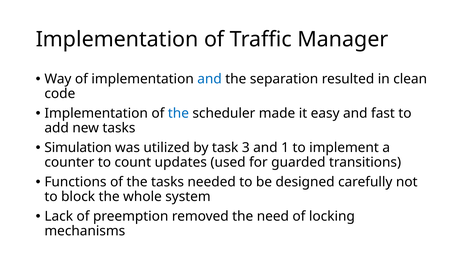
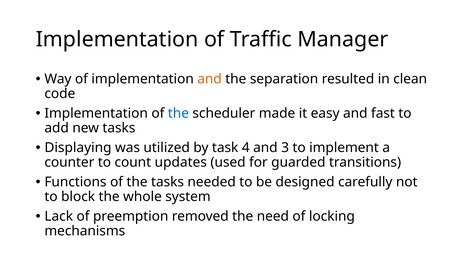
and colour: blue -> orange (210, 79)
Simulation: Simulation -> Displaying (78, 148)
3: 3 -> 4 (246, 148)
1: 1 -> 3 (285, 148)
